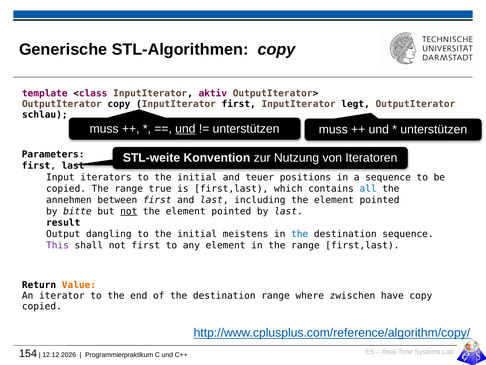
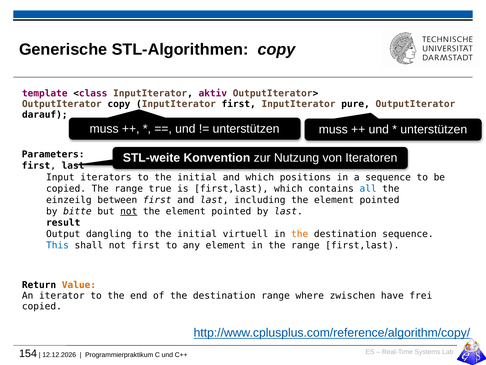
legt: legt -> pure (356, 104)
schlau: schlau -> darauf (45, 114)
und underline: present -> none (185, 128)
and teuer: teuer -> which (260, 177)
annehmen: annehmen -> einzeilg (69, 200)
meistens: meistens -> virtuell (246, 234)
the colour: blue -> orange (300, 234)
This colour: purple -> blue (57, 245)
have copy: copy -> frei (421, 295)
